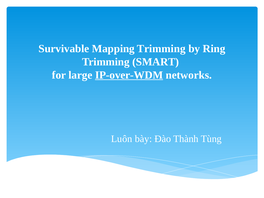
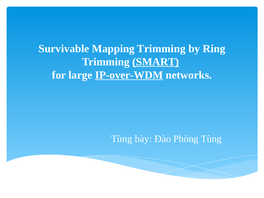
SMART underline: none -> present (156, 62)
Luôn: Luôn -> Tùng (122, 139)
Thành: Thành -> Phòng (186, 139)
